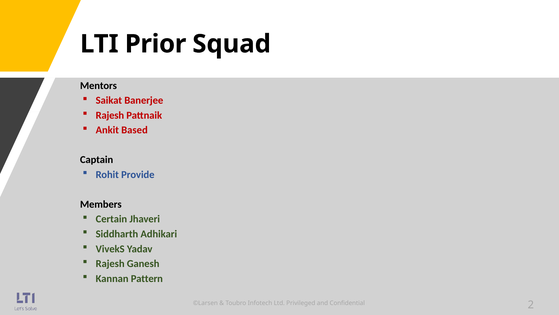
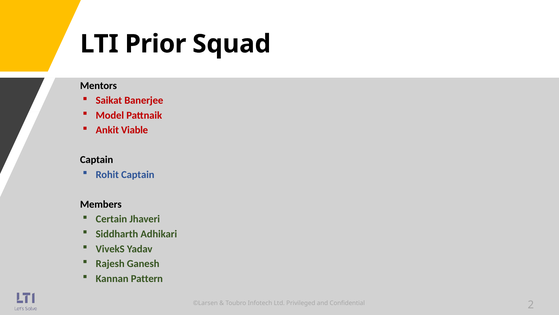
Rajesh: Rajesh -> Model (110, 115)
Based: Based -> Viable (135, 130)
Rohit Provide: Provide -> Captain (138, 174)
